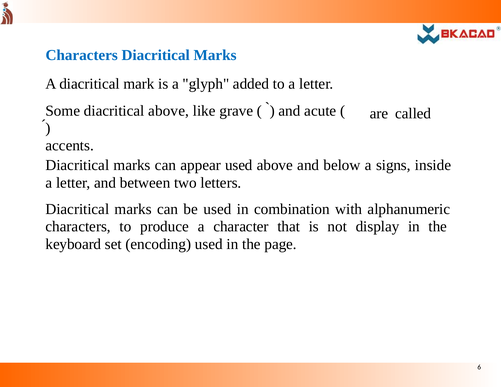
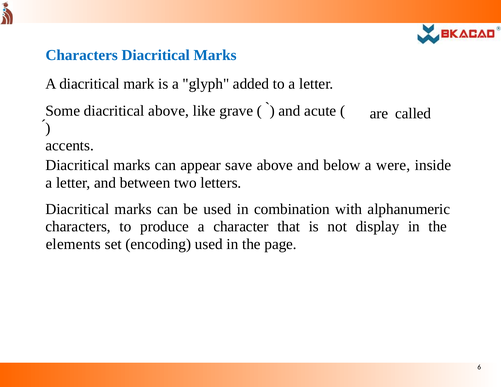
appear used: used -> save (239, 165)
signs: signs -> were (393, 165)
keyboard: keyboard -> elements (73, 244)
